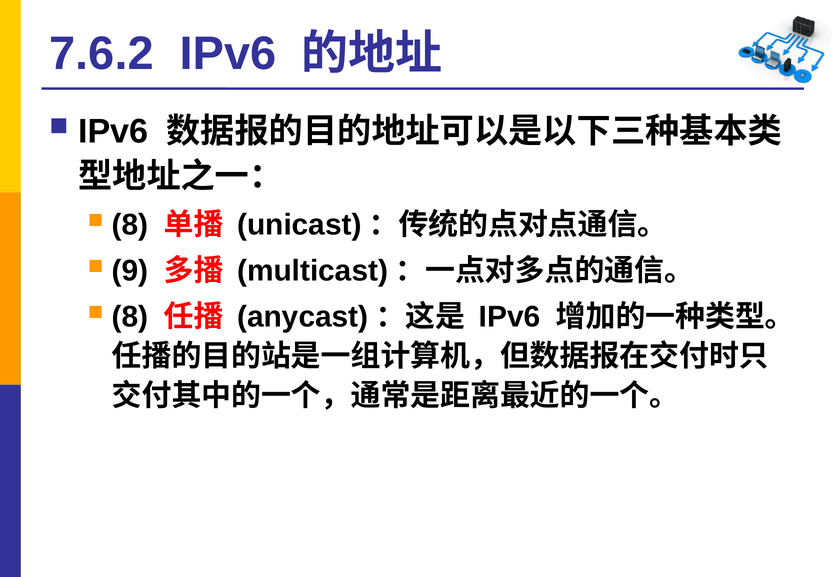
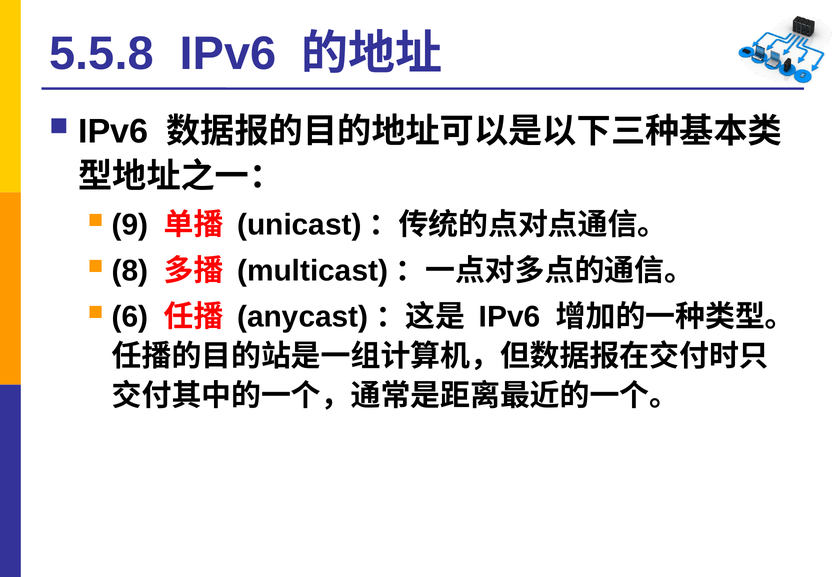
7.6.2: 7.6.2 -> 5.5.8 (102, 54)
8: 8 -> 9 (130, 225)
9: 9 -> 8 (130, 271)
8: 8 -> 6 (130, 316)
